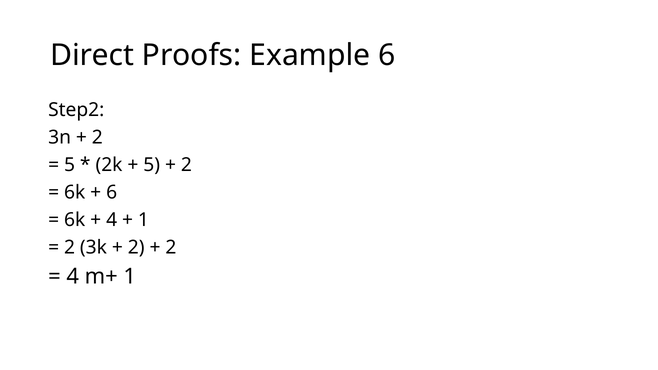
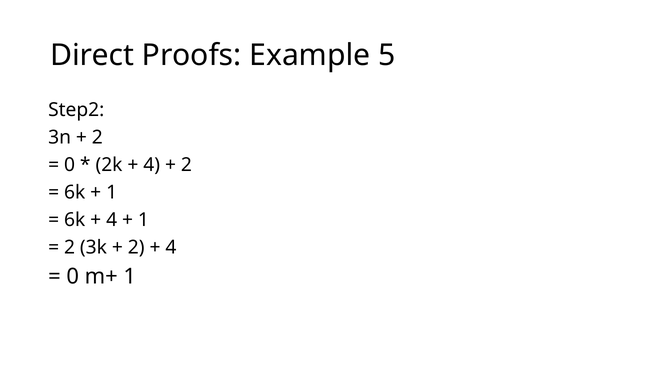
Example 6: 6 -> 5 (387, 55)
5: 5 -> 0 (70, 165)
5: 5 -> 4 (152, 165)
6: 6 -> 1 (112, 193)
2: 2 -> 4 (171, 248)
4: 4 -> 0 (73, 277)
